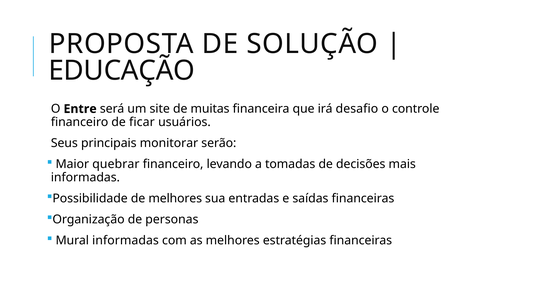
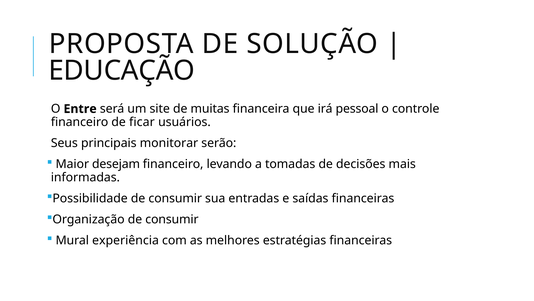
desafio: desafio -> pessoal (357, 109)
quebrar: quebrar -> desejam (116, 164)
Possibilidade de melhores: melhores -> consumir (175, 198)
Organização de personas: personas -> consumir (172, 219)
Mural informadas: informadas -> experiência (126, 240)
